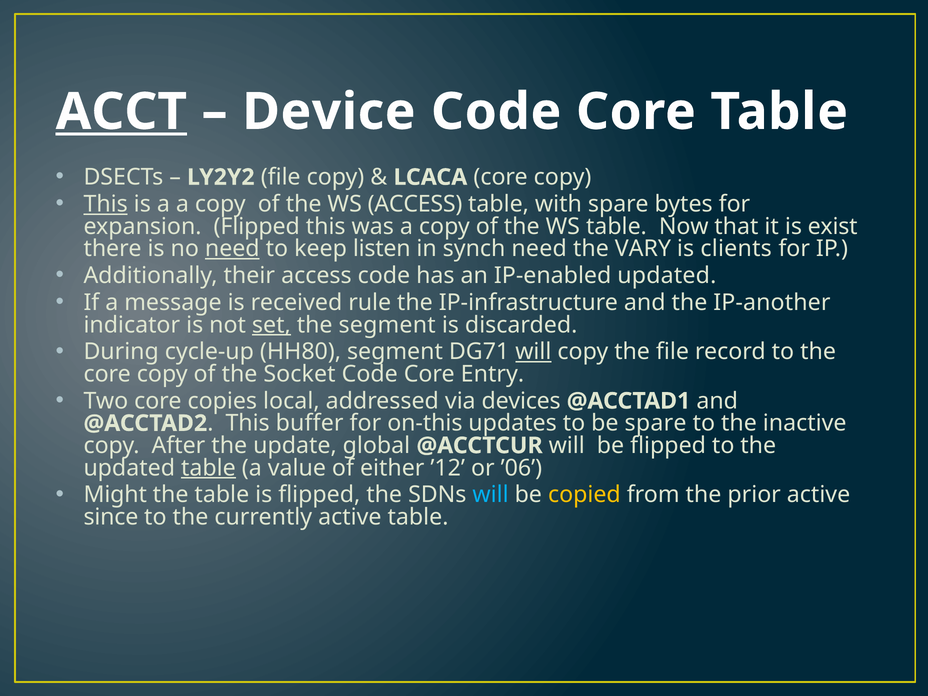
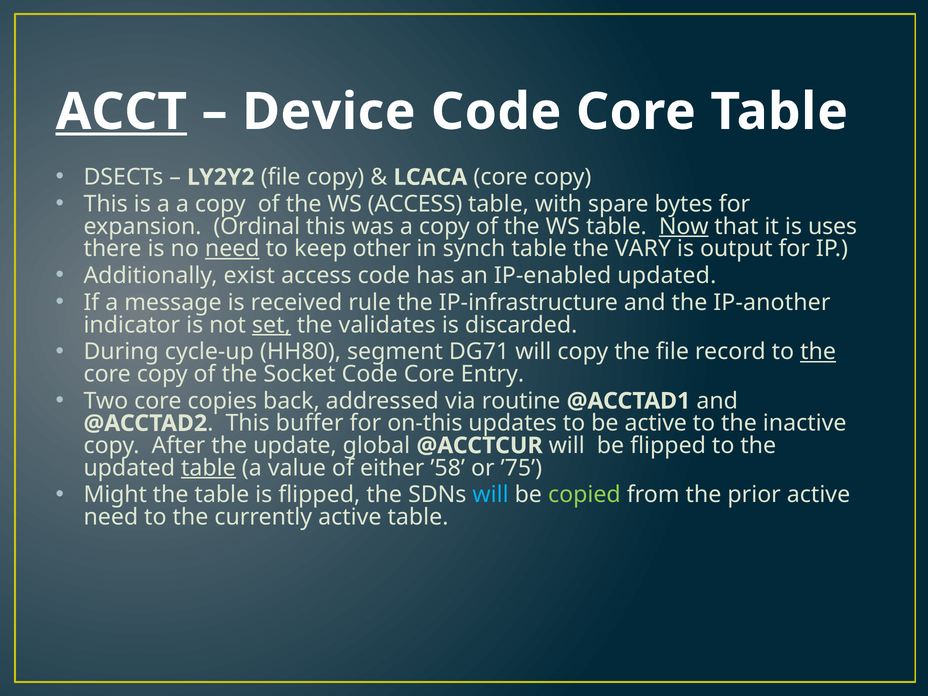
This underline: present -> none (106, 204)
expansion Flipped: Flipped -> Ordinal (257, 226)
Now underline: none -> present (684, 226)
exist: exist -> uses (833, 226)
listen: listen -> other (382, 249)
synch need: need -> table (539, 249)
clients: clients -> output (736, 249)
their: their -> exist (249, 276)
the segment: segment -> validates (387, 325)
will underline: present -> none (533, 352)
the underline: none -> present (818, 352)
local: local -> back (291, 401)
devices: devices -> routine (521, 401)
be spare: spare -> active (656, 423)
’12: ’12 -> ’58 (448, 468)
’06: ’06 -> ’75 (521, 468)
copied colour: yellow -> light green (584, 495)
since: since -> need (111, 517)
